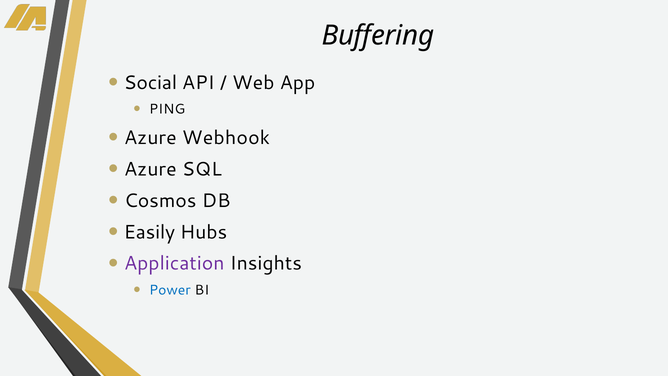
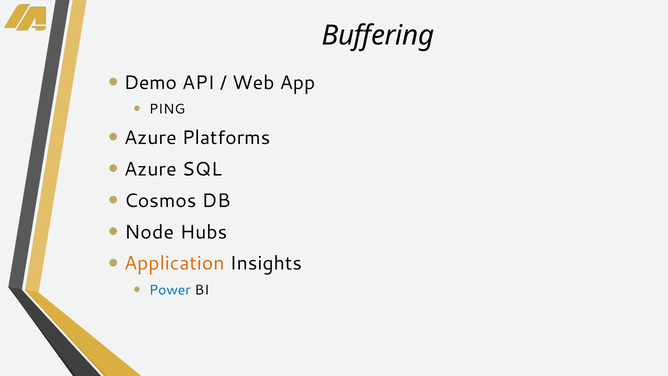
Social: Social -> Demo (150, 83)
Webhook: Webhook -> Platforms (226, 138)
Easily: Easily -> Node (149, 232)
Application colour: purple -> orange (174, 263)
